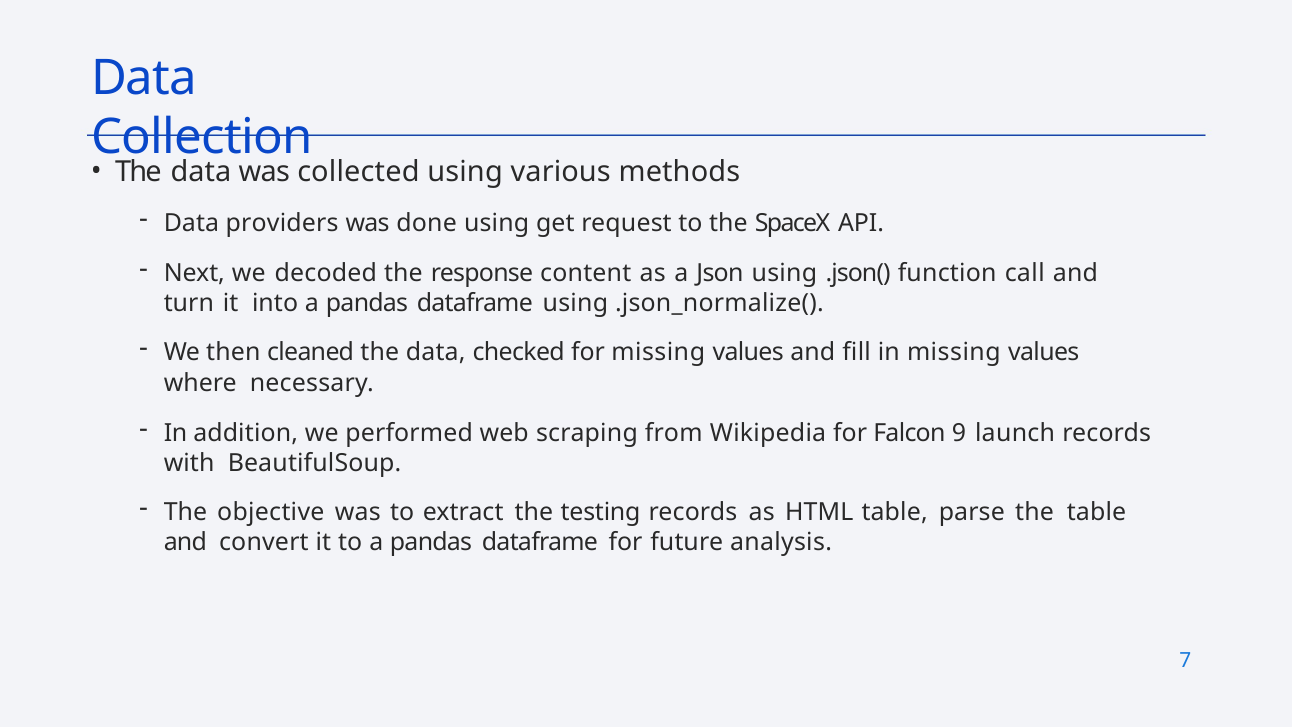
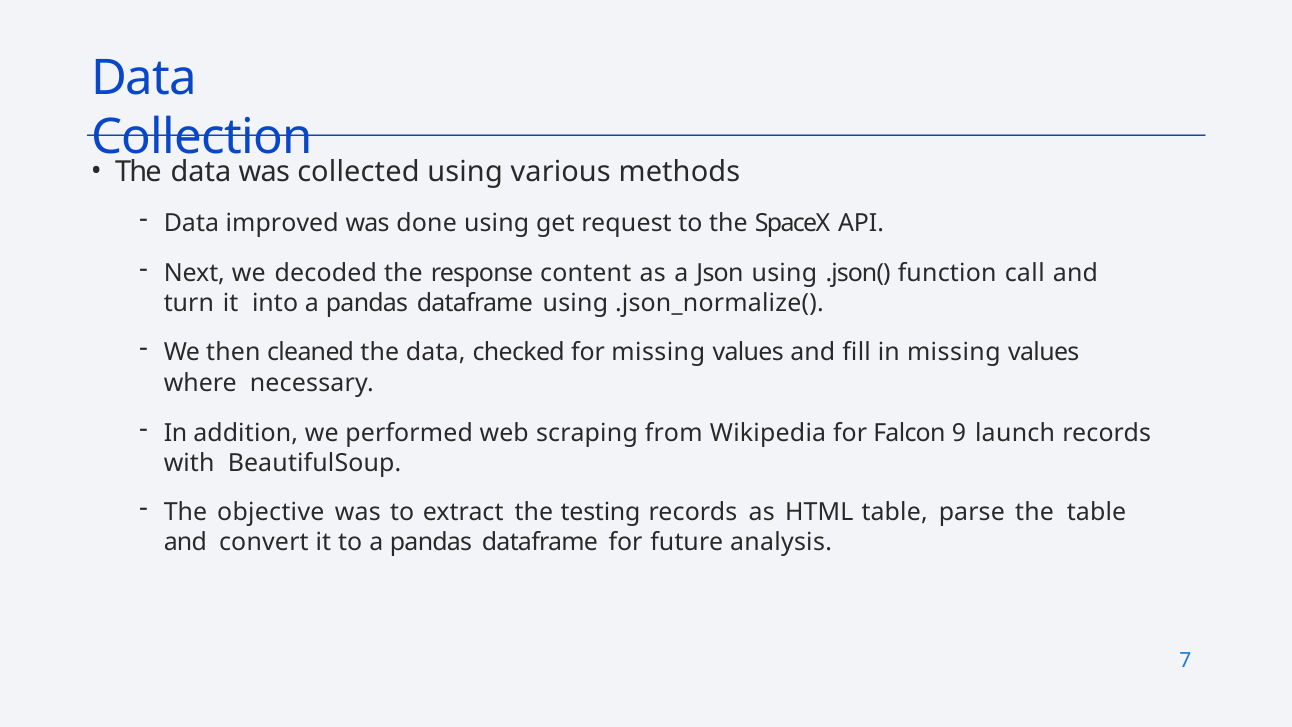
providers: providers -> improved (282, 224)
